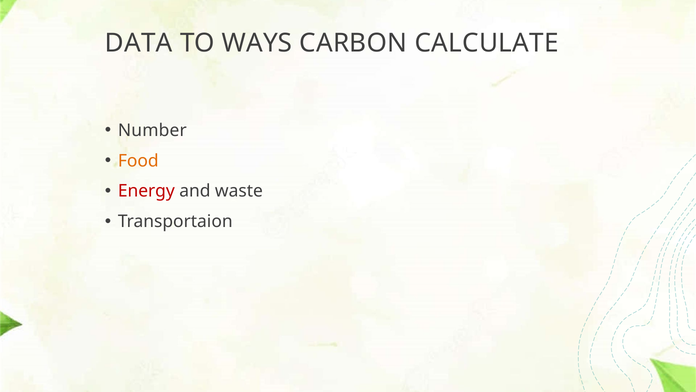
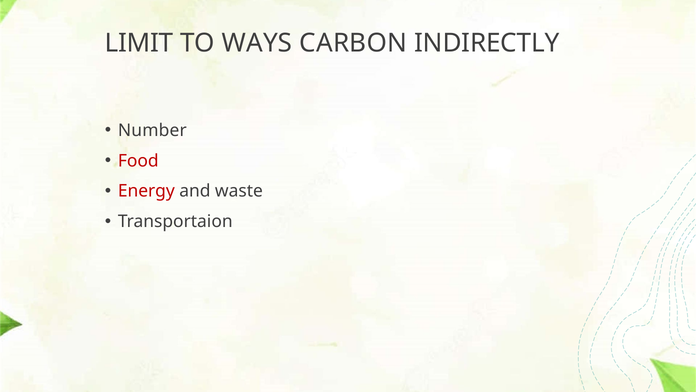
DATA: DATA -> LIMIT (139, 43)
CALCULATE: CALCULATE -> INDIRECTLY (487, 43)
Food colour: orange -> red (138, 161)
